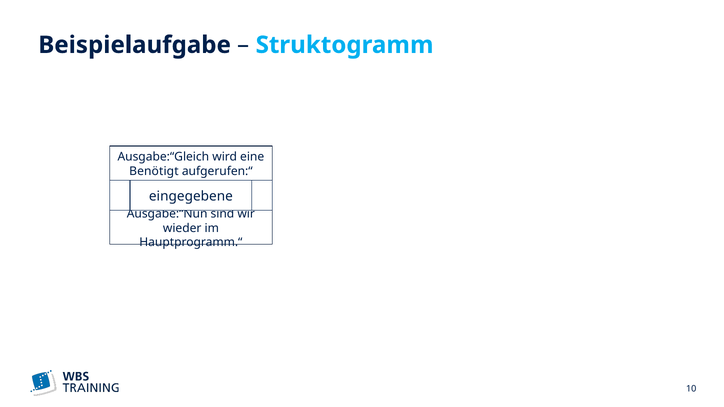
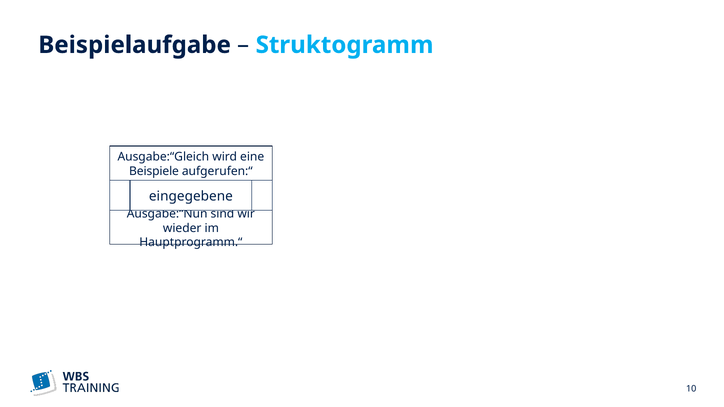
Benötigt: Benötigt -> Beispiele (154, 171)
